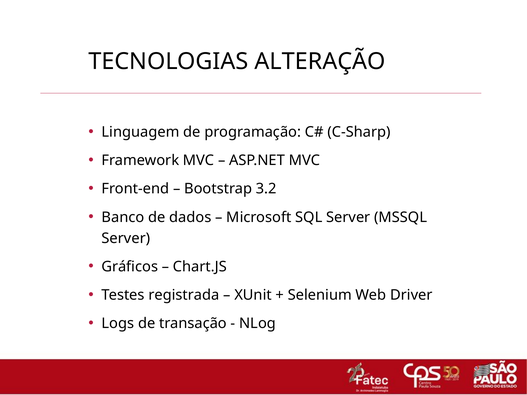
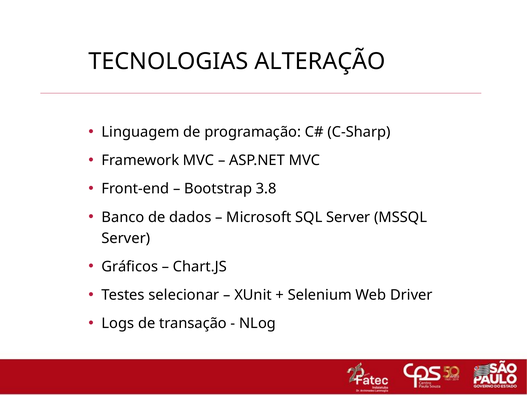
3.2: 3.2 -> 3.8 (266, 189)
registrada: registrada -> selecionar (184, 295)
